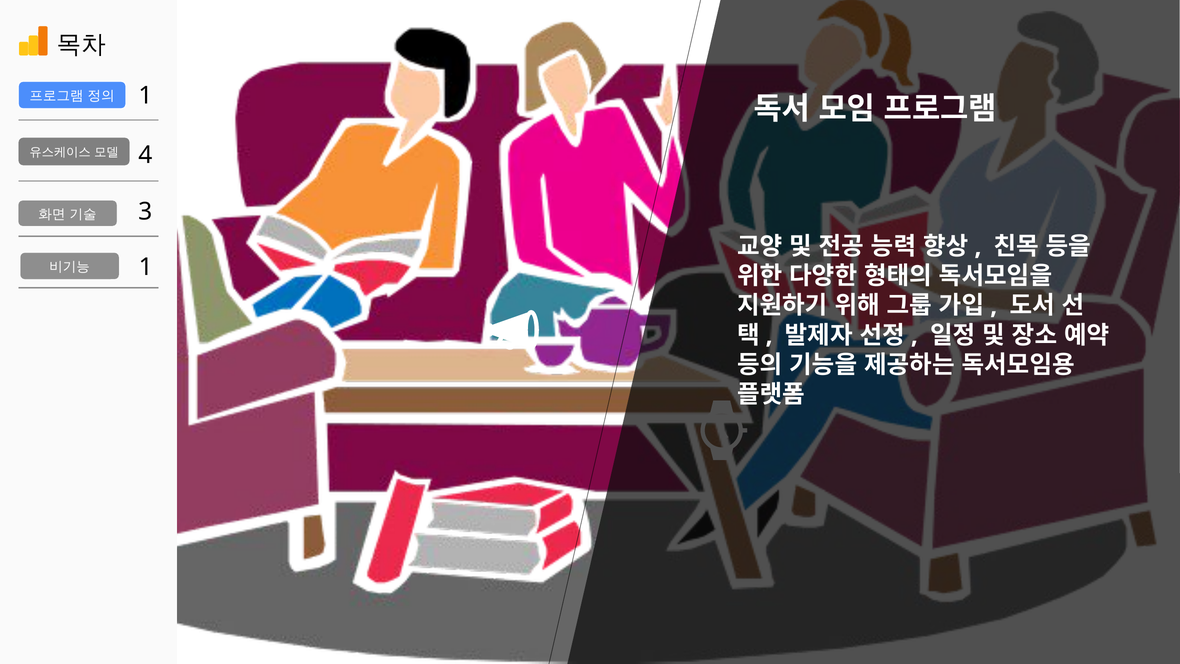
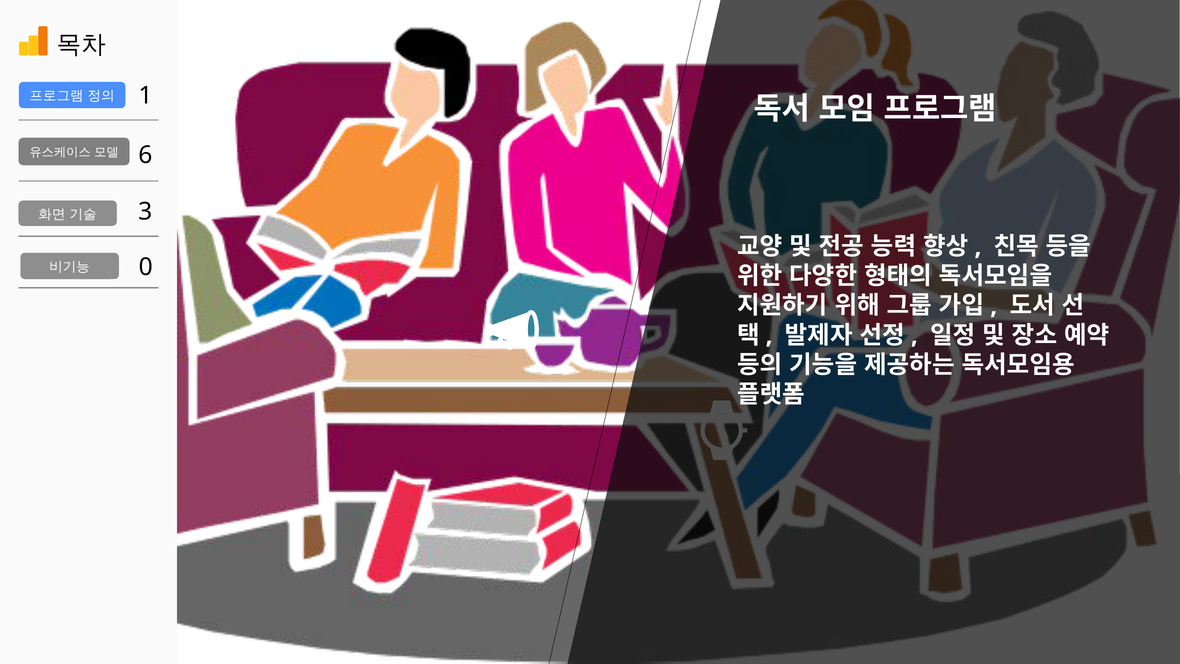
4: 4 -> 6 (145, 155)
1: 1 -> 0 (146, 267)
